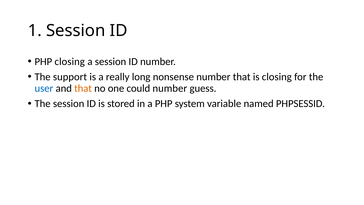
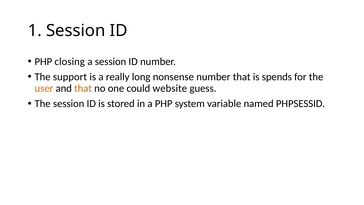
is closing: closing -> spends (277, 77)
user colour: blue -> orange (44, 88)
could number: number -> website (170, 88)
